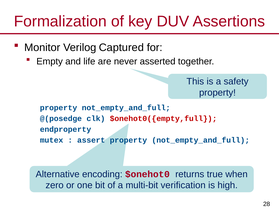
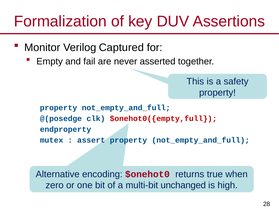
life: life -> fail (89, 61)
verification: verification -> unchanged (183, 186)
